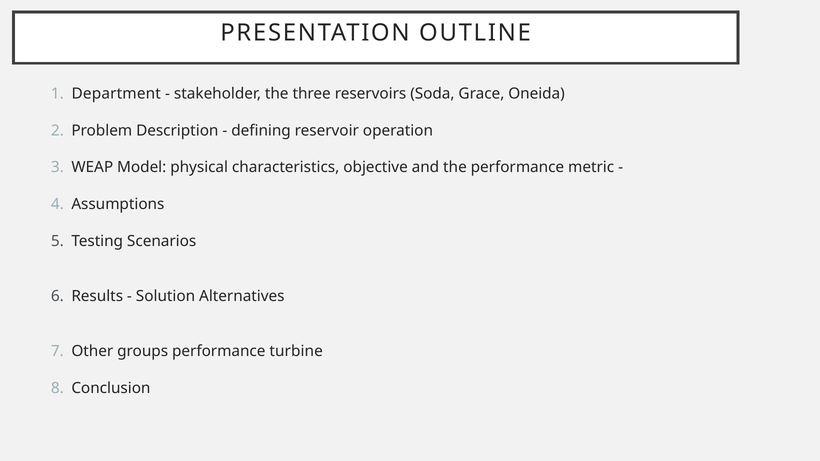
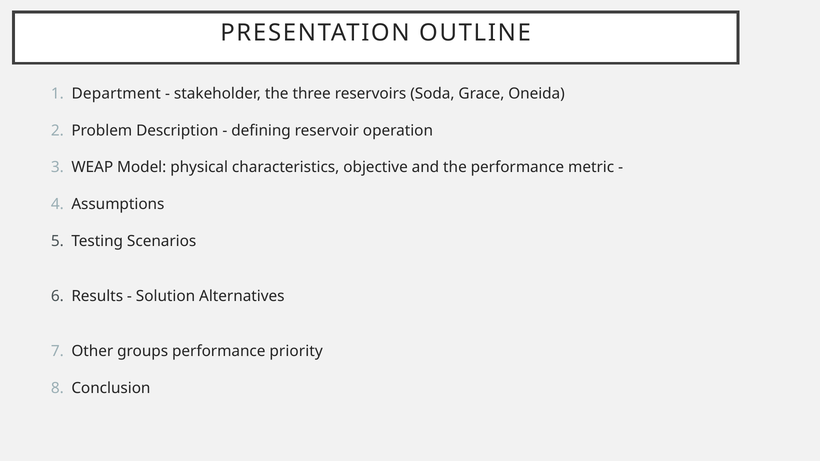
turbine: turbine -> priority (296, 351)
